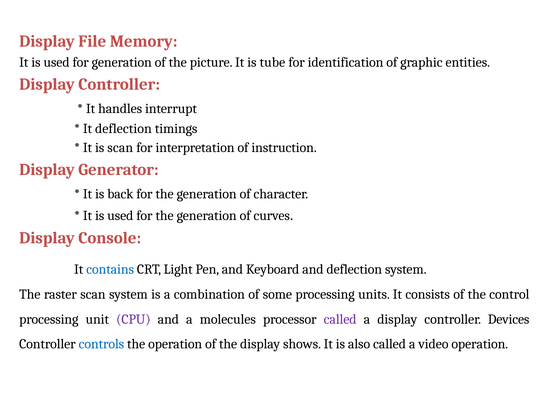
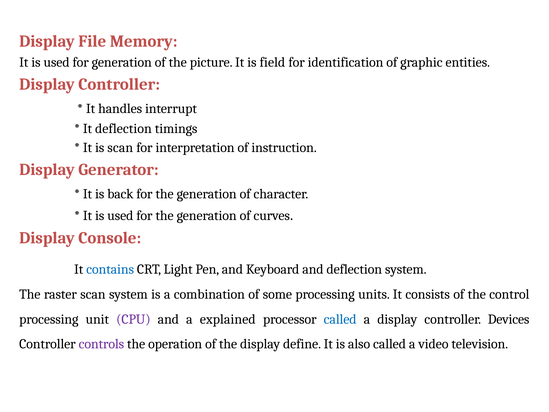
tube: tube -> field (272, 62)
molecules: molecules -> explained (228, 319)
called colour: purple -> blue (340, 319)
controls colour: blue -> purple (101, 344)
shows: shows -> define (302, 344)
video operation: operation -> television (480, 344)
